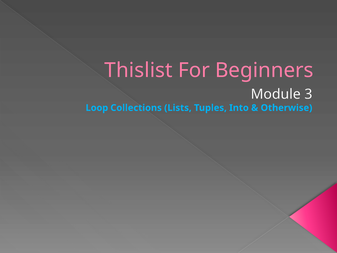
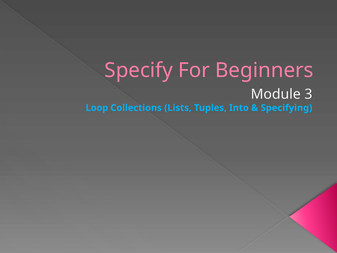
Thislist: Thislist -> Specify (139, 70)
Otherwise: Otherwise -> Specifying (286, 108)
